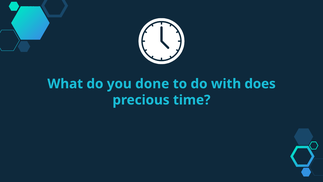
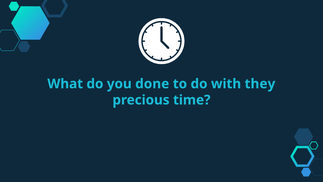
does: does -> they (260, 84)
